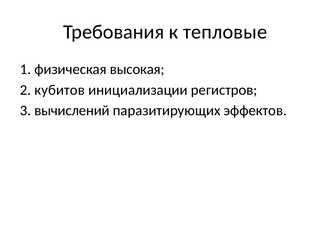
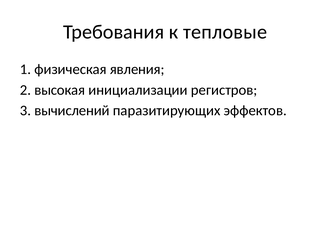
высокая: высокая -> явления (137, 69)
кубитов: кубитов -> высокая (60, 90)
